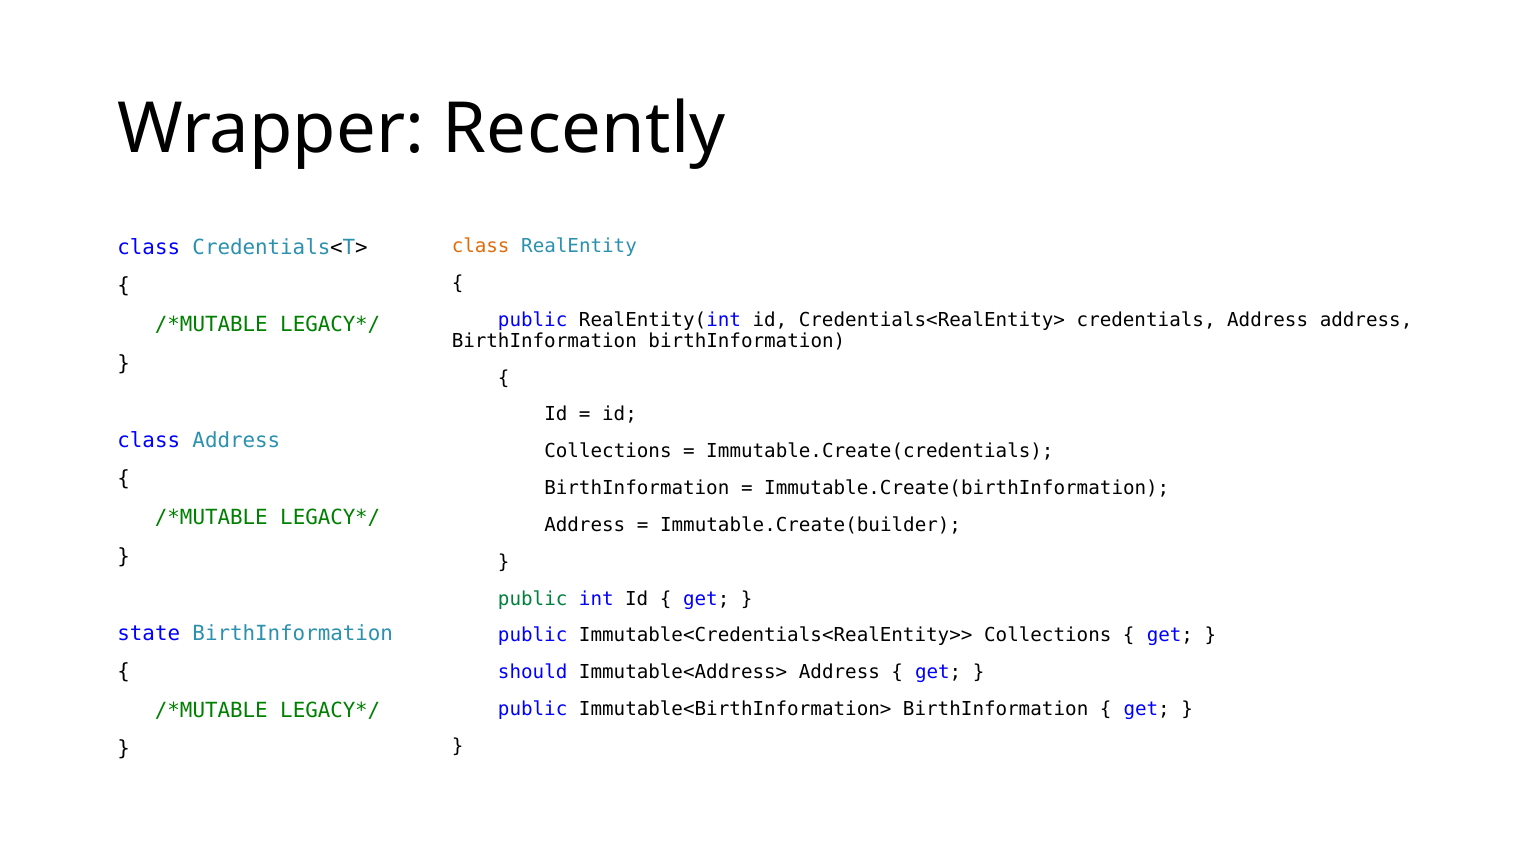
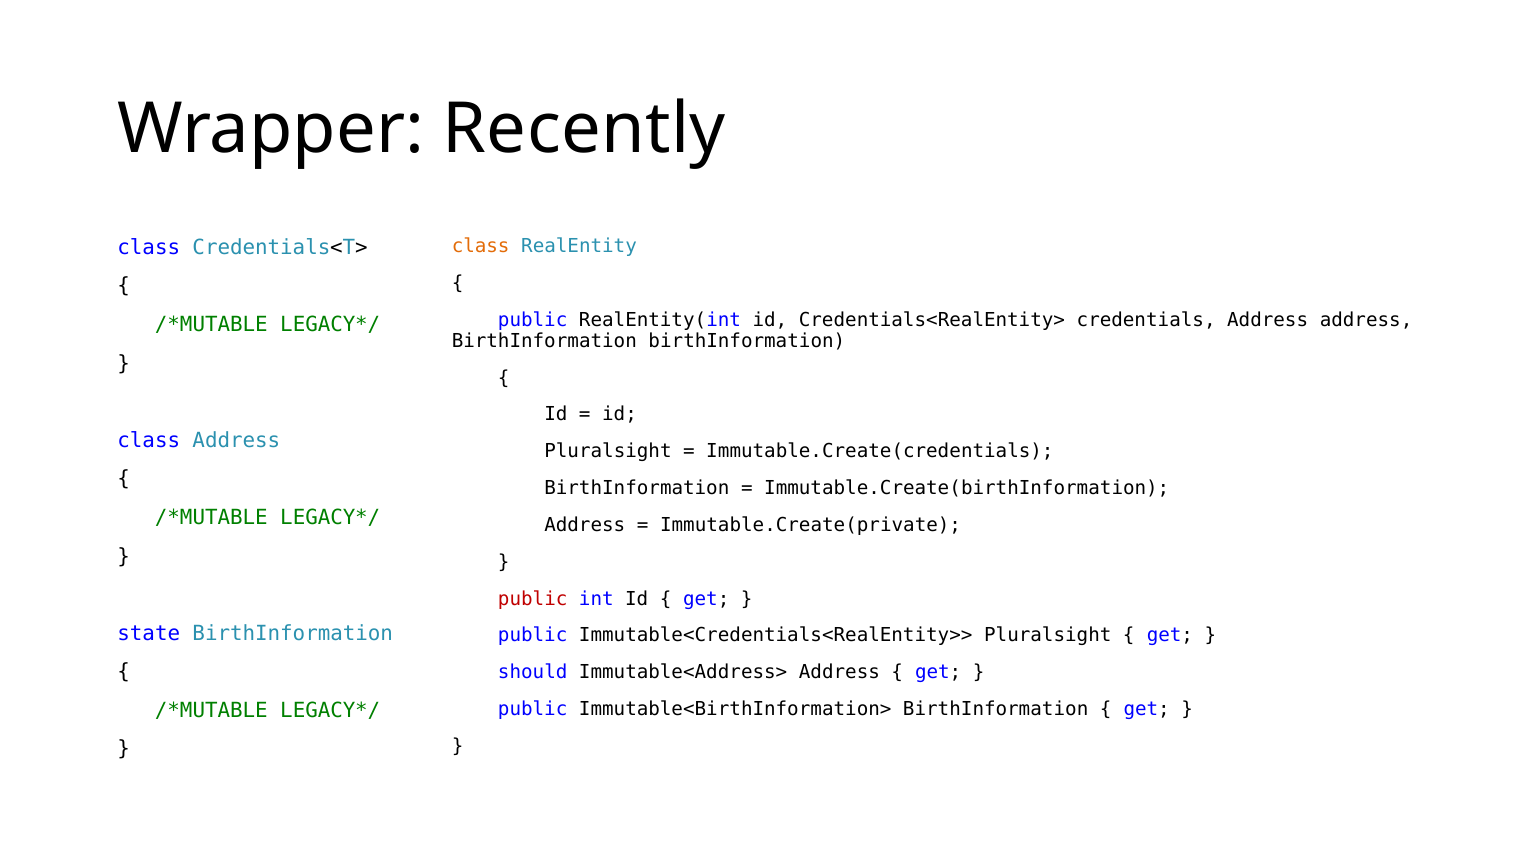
Collections: Collections -> Pluralsight (608, 452)
Immutable.Create(builder: Immutable.Create(builder -> Immutable.Create(private (811, 525)
public colour: green -> red (533, 599)
Immutable<Credentials<RealEntity>> Collections: Collections -> Pluralsight (1048, 636)
